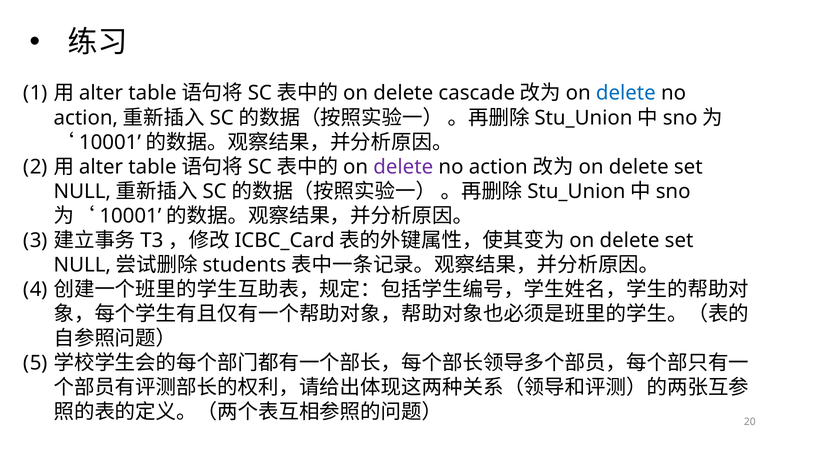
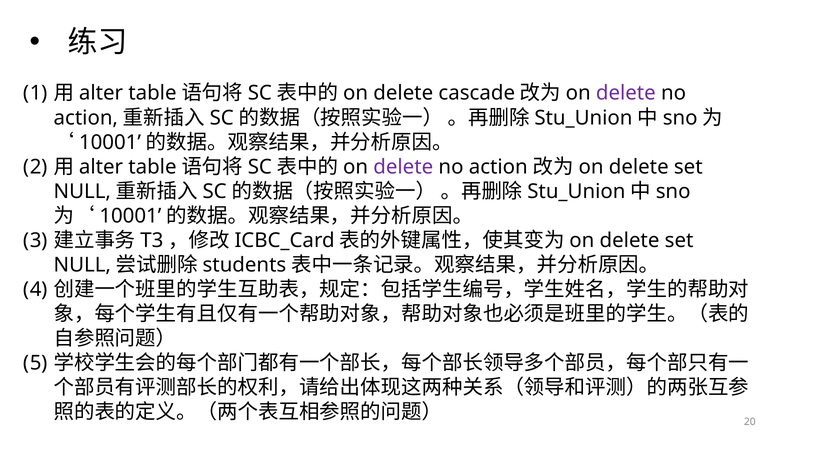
delete colour: blue -> purple (626, 93)
